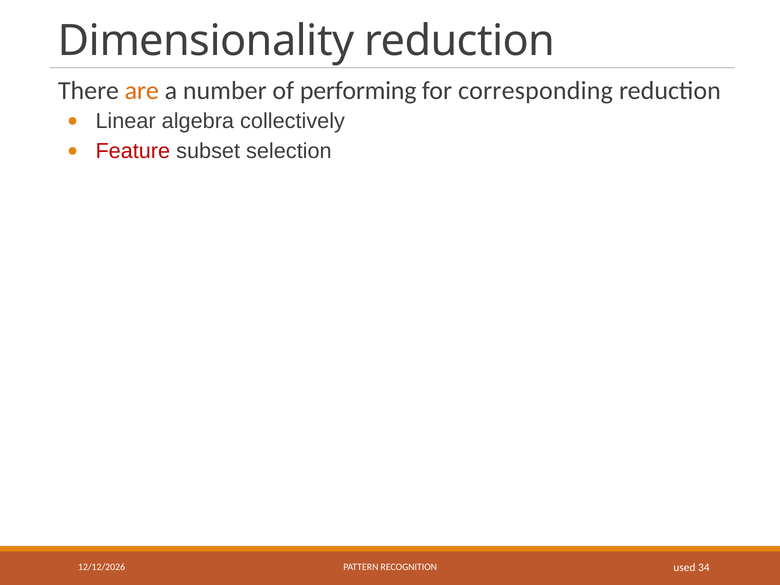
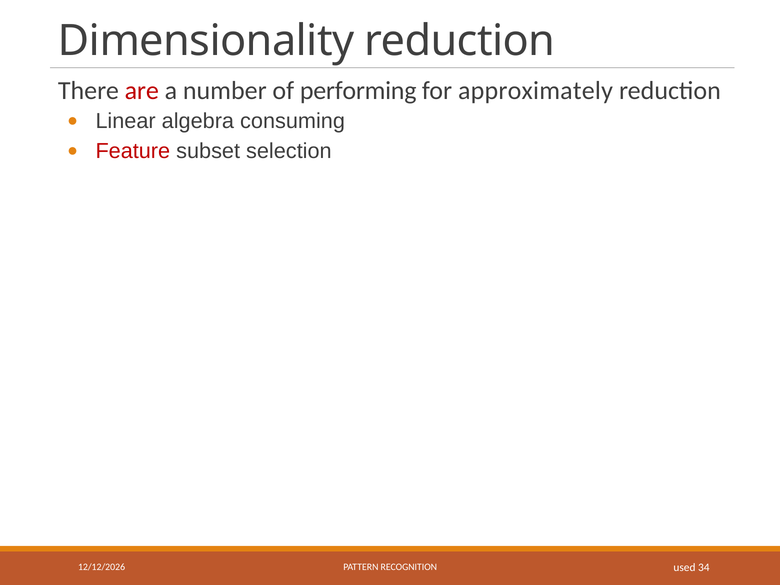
are colour: orange -> red (142, 91)
corresponding: corresponding -> approximately (535, 91)
collectively: collectively -> consuming (293, 121)
